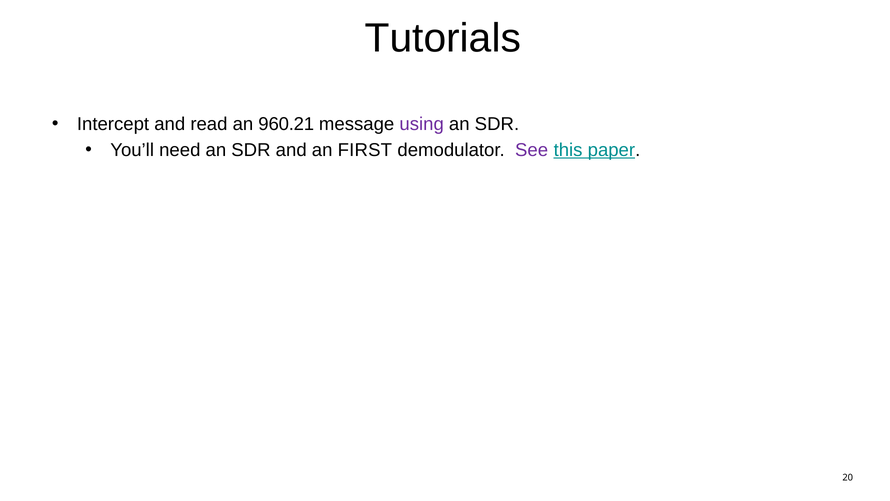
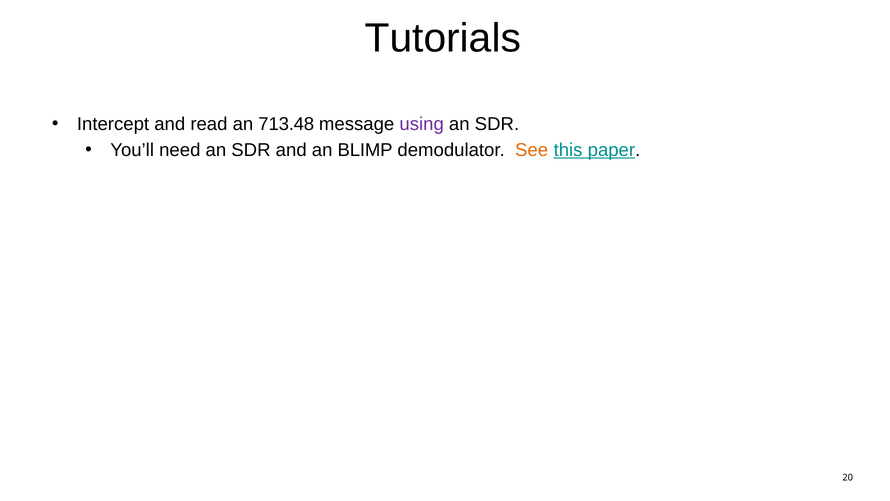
960.21: 960.21 -> 713.48 (286, 124)
FIRST: FIRST -> BLIMP (365, 150)
See colour: purple -> orange (532, 150)
